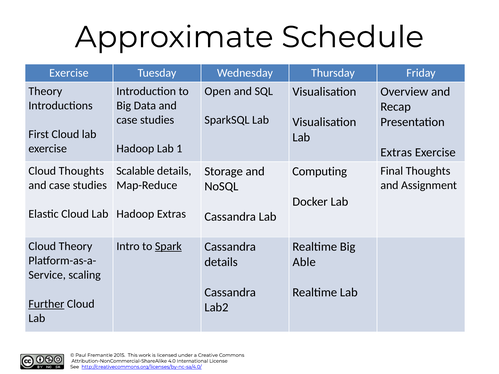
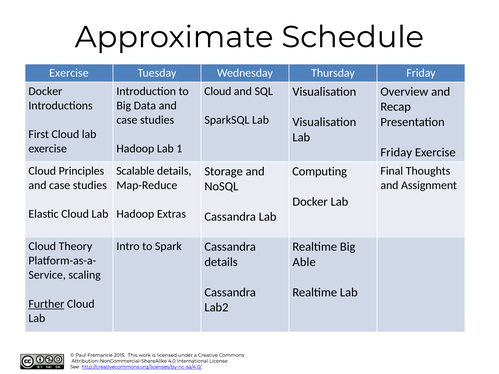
Theory: Theory -> Docker (45, 91)
Open: Open -> Cloud (218, 91)
Extras: Extras -> Friday (396, 153)
Cloud Thoughts: Thoughts -> Principles (81, 171)
Spark underline: present -> none (168, 246)
